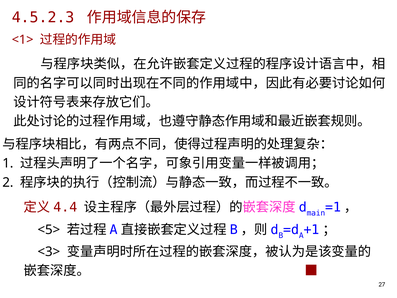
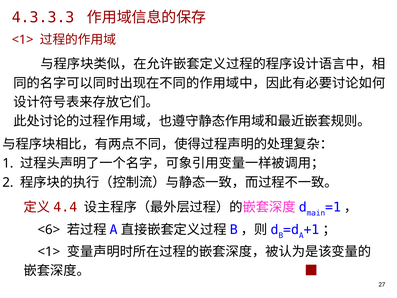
4.5.2.3: 4.5.2.3 -> 4.3.3.3 (43, 17)
<5>: <5> -> <6> (49, 230)
<3>: <3> -> <1> (49, 252)
